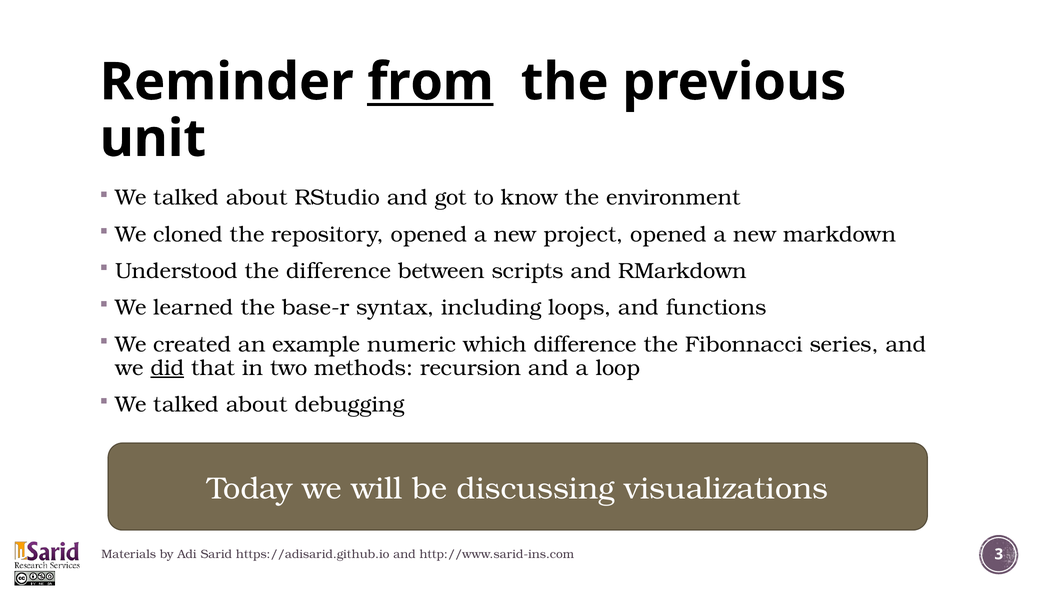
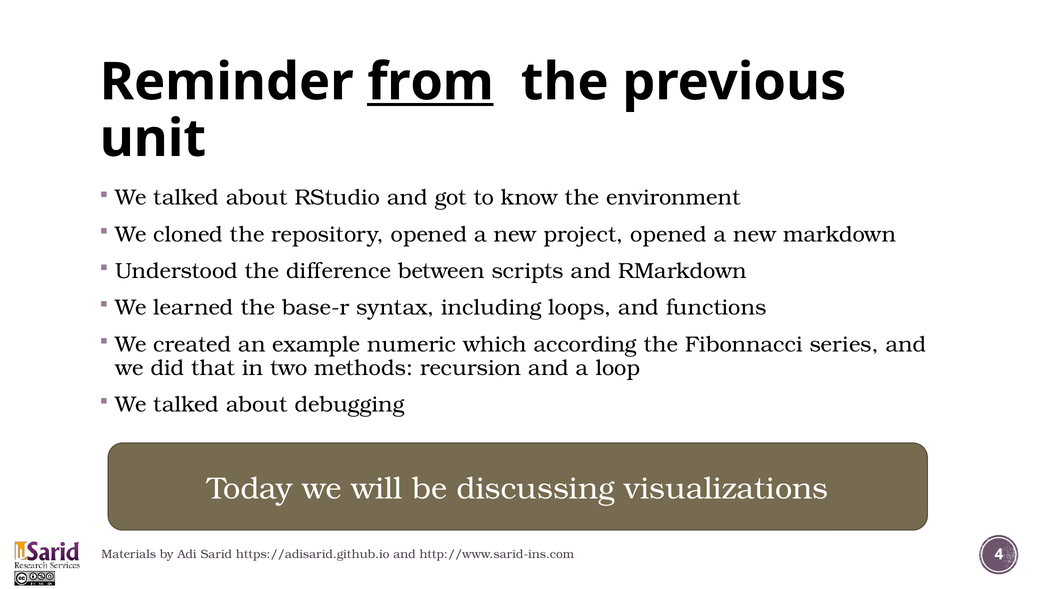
which difference: difference -> according (585, 344)
did underline: present -> none (167, 368)
3: 3 -> 4 (999, 554)
